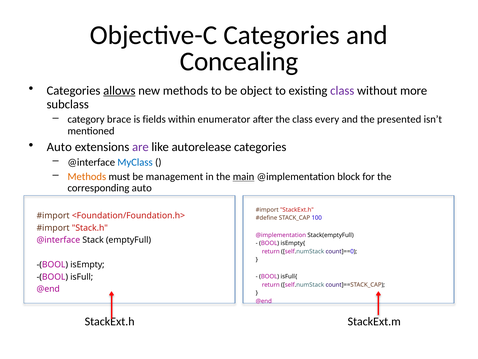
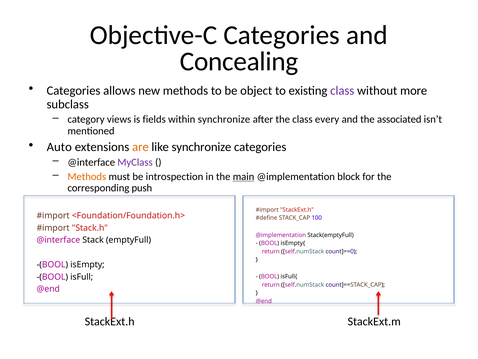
allows underline: present -> none (119, 90)
brace: brace -> views (119, 119)
within enumerator: enumerator -> synchronize (224, 119)
presented: presented -> associated (399, 119)
are colour: purple -> orange (140, 147)
like autorelease: autorelease -> synchronize (201, 147)
MyClass colour: blue -> purple (135, 162)
management: management -> introspection (174, 176)
corresponding auto: auto -> push (142, 188)
